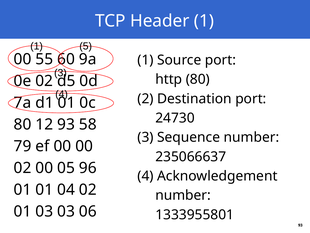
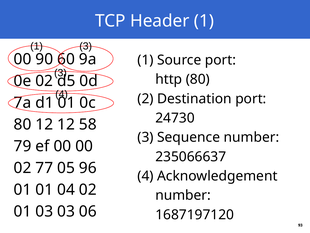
1 5: 5 -> 3 (86, 46)
55: 55 -> 90 (44, 59)
12 93: 93 -> 12 (66, 124)
02 00: 00 -> 77 (44, 168)
1333955801: 1333955801 -> 1687197120 (195, 214)
